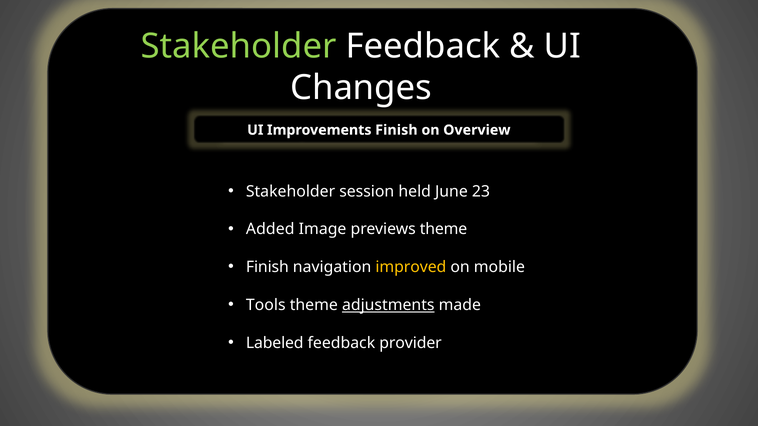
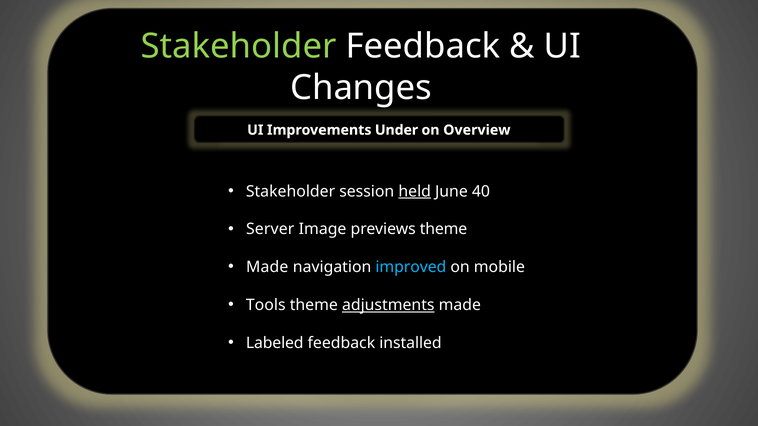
Improvements Finish: Finish -> Under (397, 130)
held underline: none -> present (415, 192)
23: 23 -> 40 (481, 192)
Added: Added -> Server (270, 229)
Finish: Finish -> Made (267, 267)
improved colour: yellow -> light blue (411, 267)
provider: provider -> installed (411, 343)
